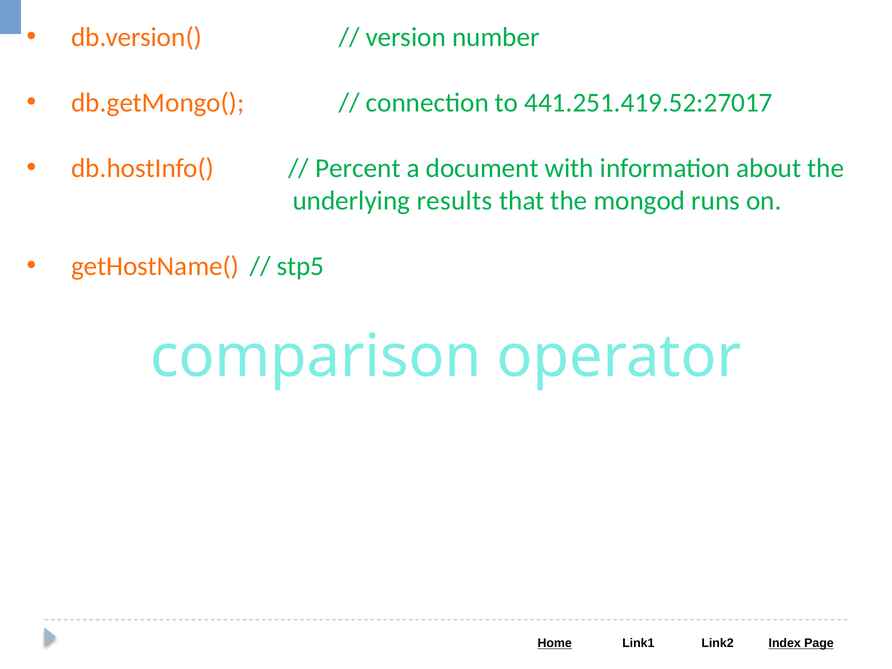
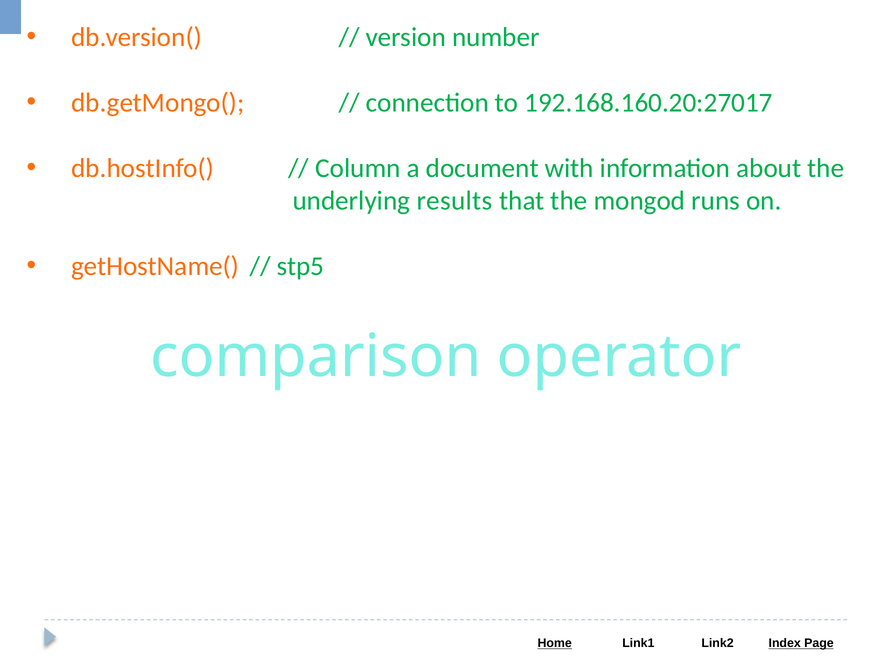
441.251.419.52:27017: 441.251.419.52:27017 -> 192.168.160.20:27017 (649, 103)
Percent: Percent -> Column (358, 168)
